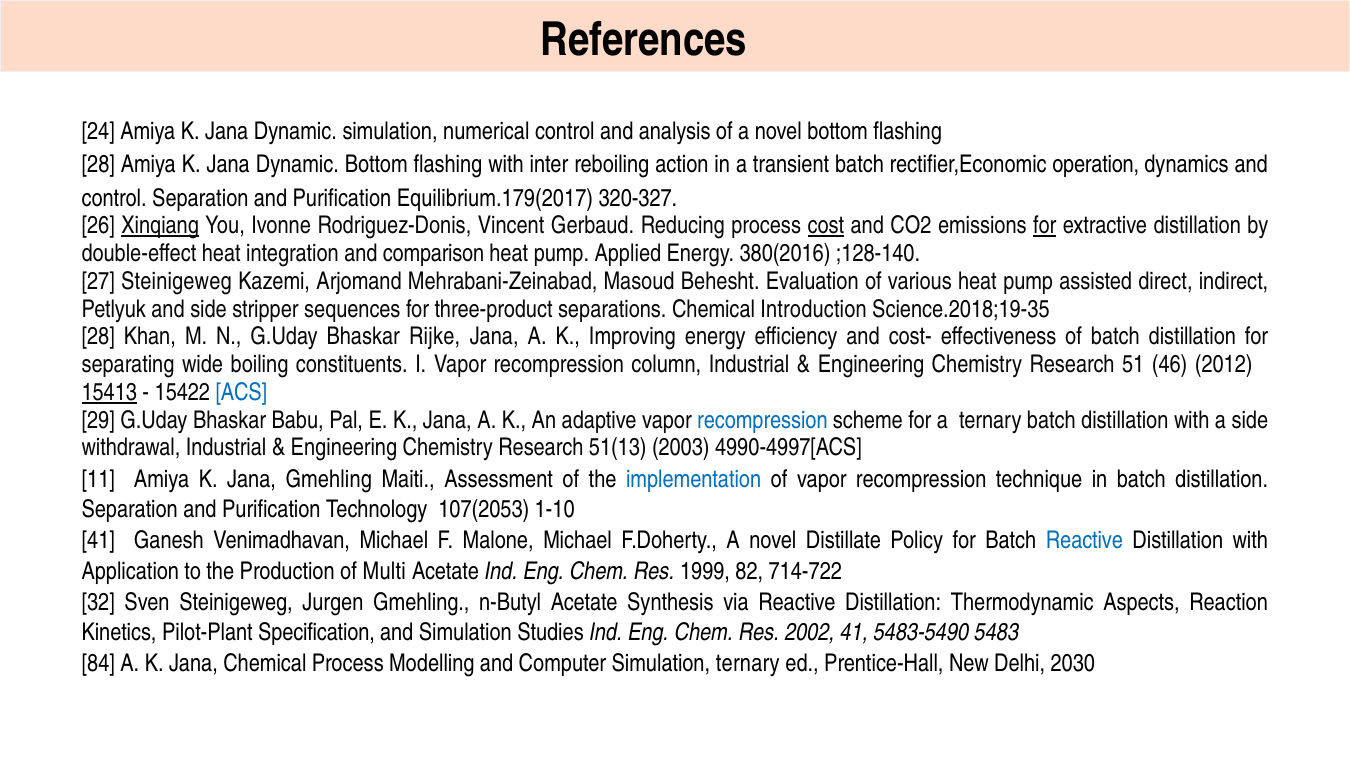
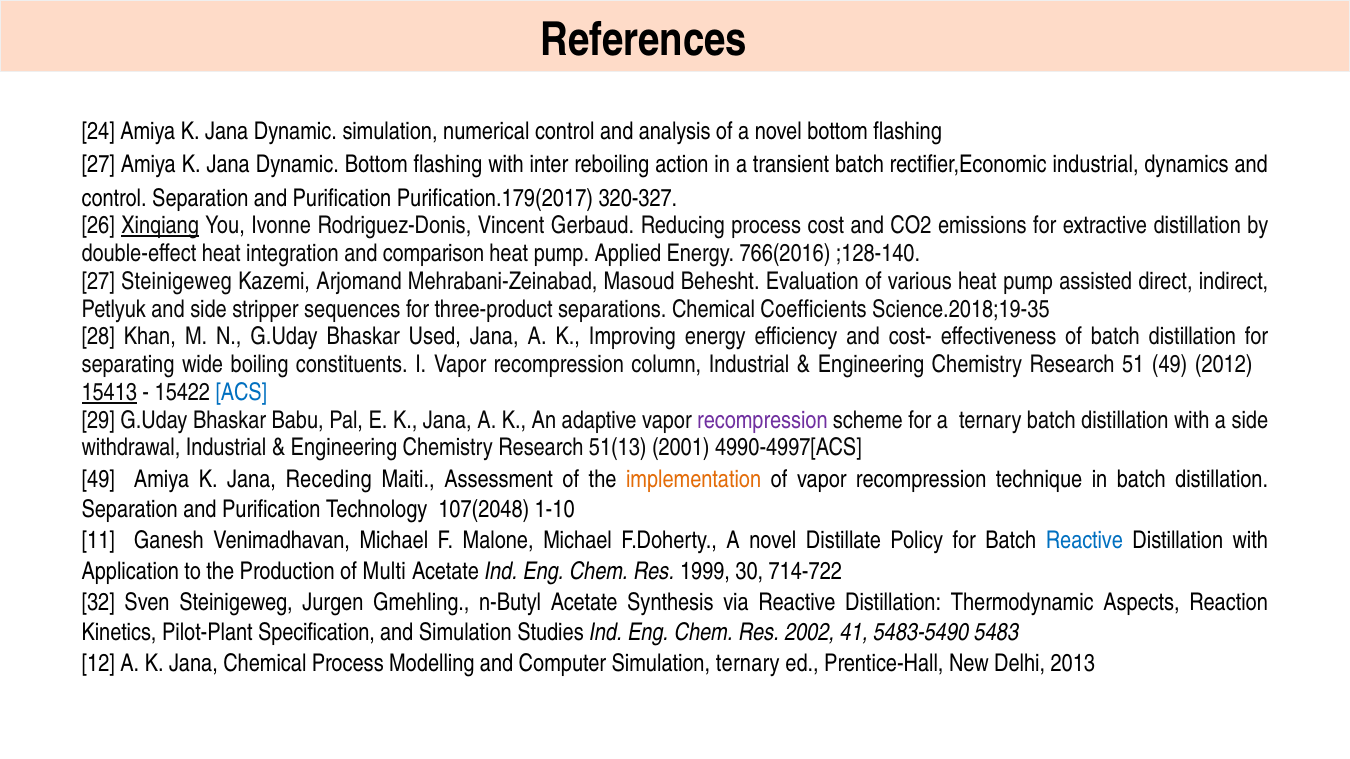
28: 28 -> 27 (98, 165)
rectifier,Economic operation: operation -> industrial (1096, 165)
Equilibrium.179(2017: Equilibrium.179(2017 -> Purification.179(2017 (495, 199)
cost underline: present -> none (826, 226)
for underline: present -> none (1045, 226)
380(2016: 380(2016 -> 766(2016 (785, 254)
Introduction: Introduction -> Coefficients (814, 309)
Rijke: Rijke -> Used (435, 337)
51 46: 46 -> 49 (1170, 365)
recompression colour: blue -> purple (762, 420)
2003: 2003 -> 2001 (681, 448)
11: 11 -> 49 (98, 479)
Jana Gmehling: Gmehling -> Receding (329, 479)
implementation colour: blue -> orange (694, 479)
107(2053: 107(2053 -> 107(2048 (484, 510)
41: 41 -> 11 (98, 541)
82: 82 -> 30 (749, 572)
84: 84 -> 12 (98, 664)
2030: 2030 -> 2013 (1073, 664)
